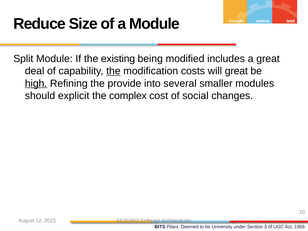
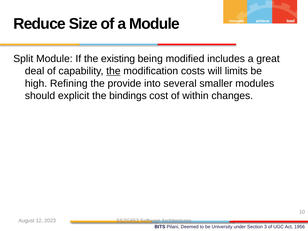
will great: great -> limits (236, 71)
high underline: present -> none (36, 83)
complex: complex -> bindings (128, 96)
social: social -> within (195, 96)
